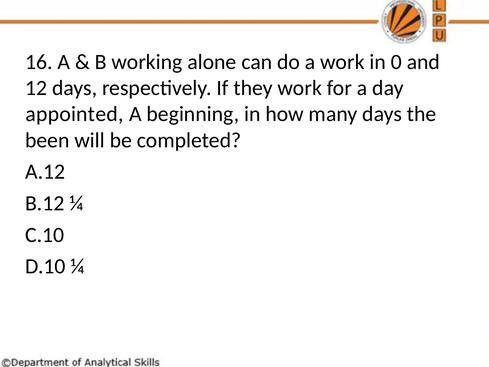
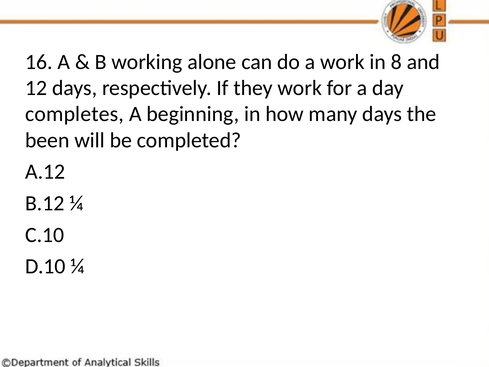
0: 0 -> 8 (396, 62)
appointed: appointed -> completes (75, 114)
